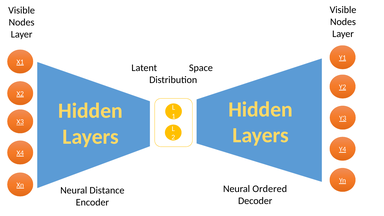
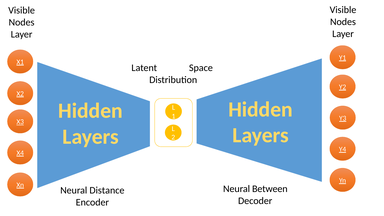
Ordered: Ordered -> Between (270, 189)
